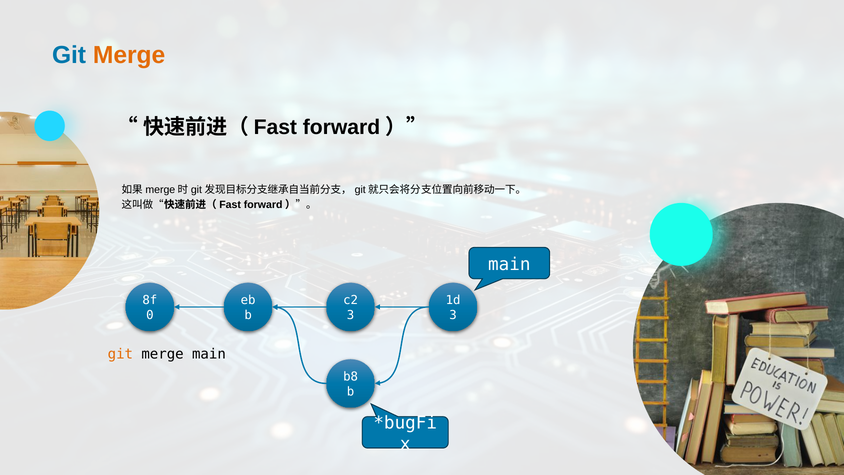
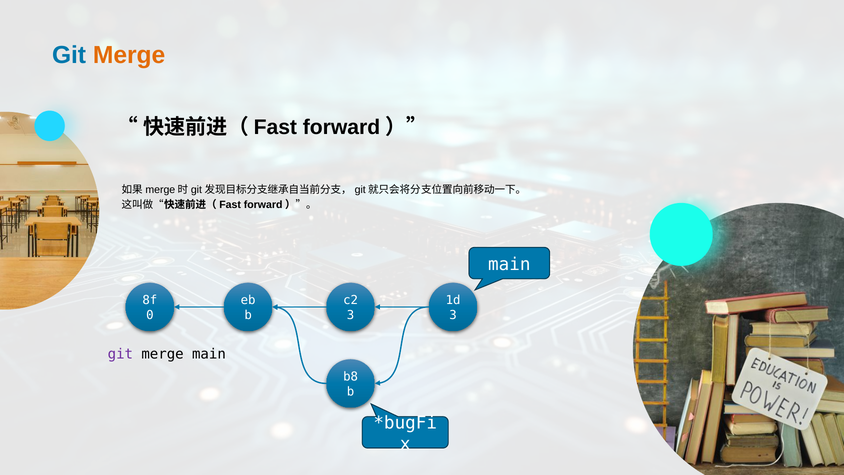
git colour: orange -> purple (120, 354)
